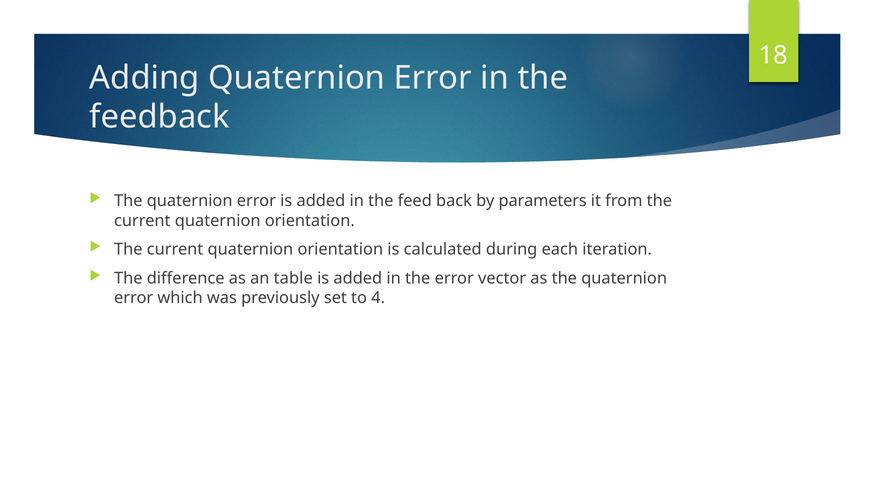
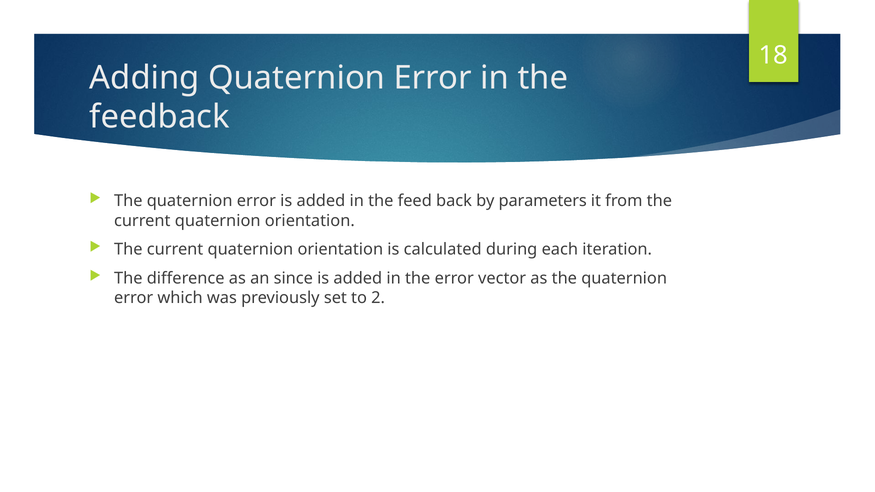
table: table -> since (293, 278)
4: 4 -> 2 (378, 298)
